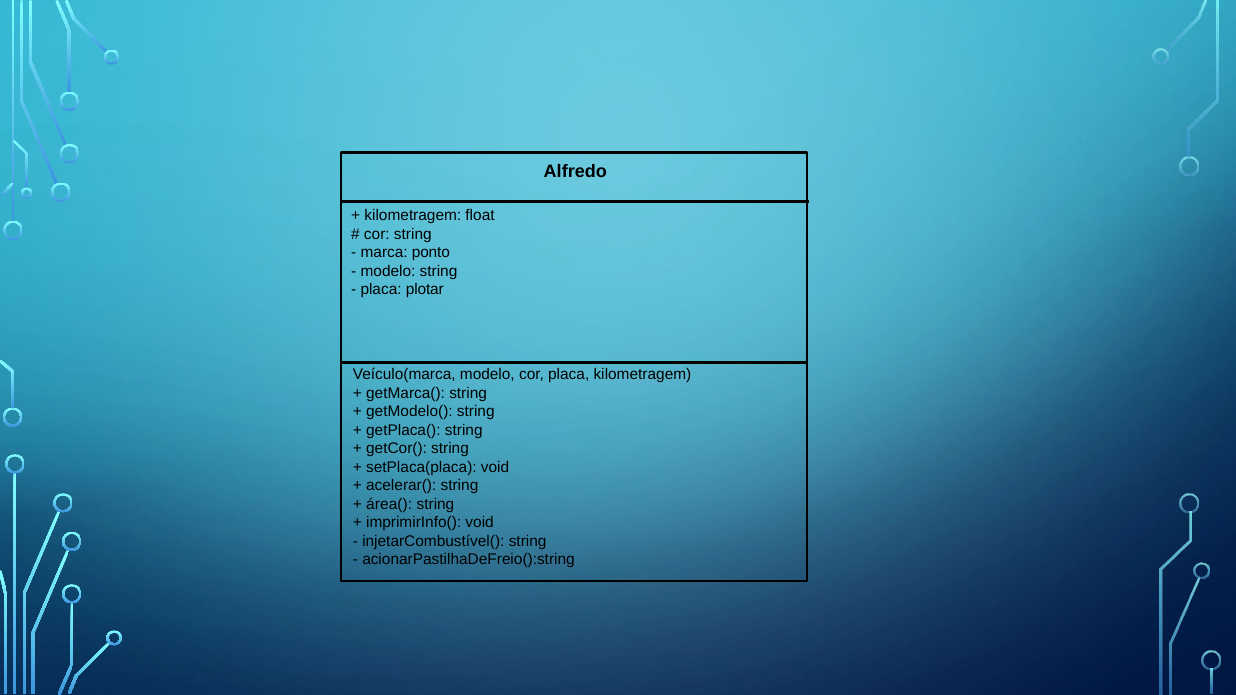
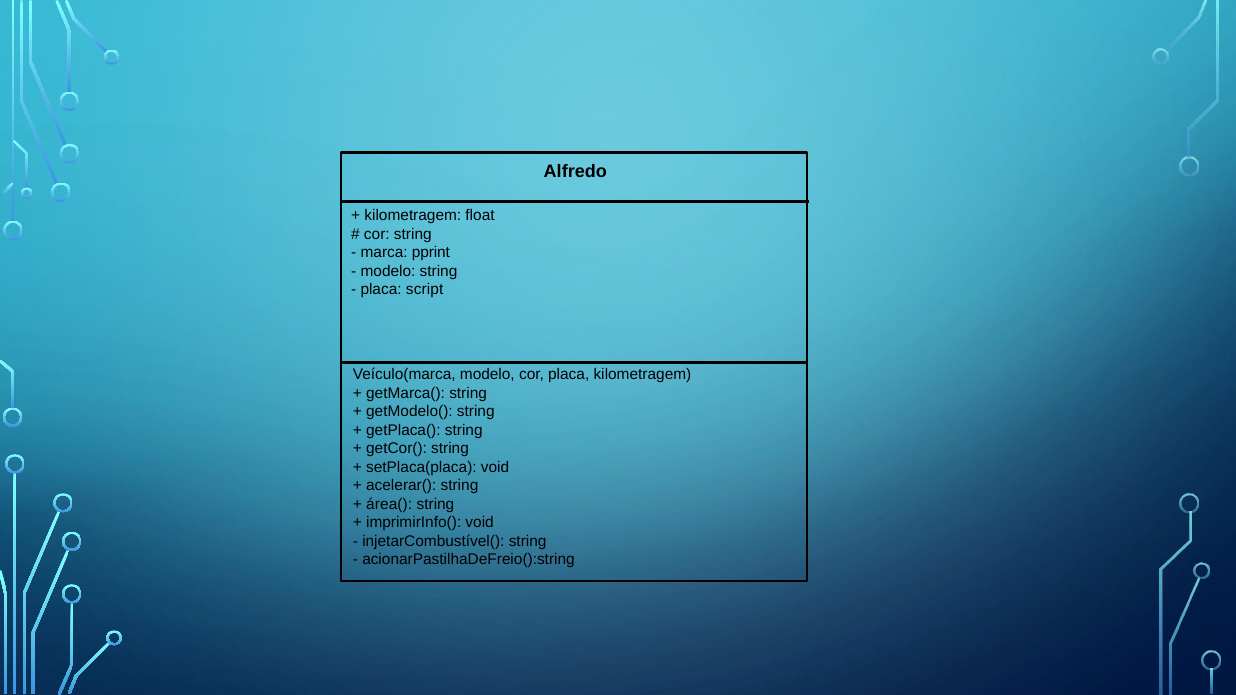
ponto: ponto -> pprint (431, 253)
plotar: plotar -> script (425, 290)
